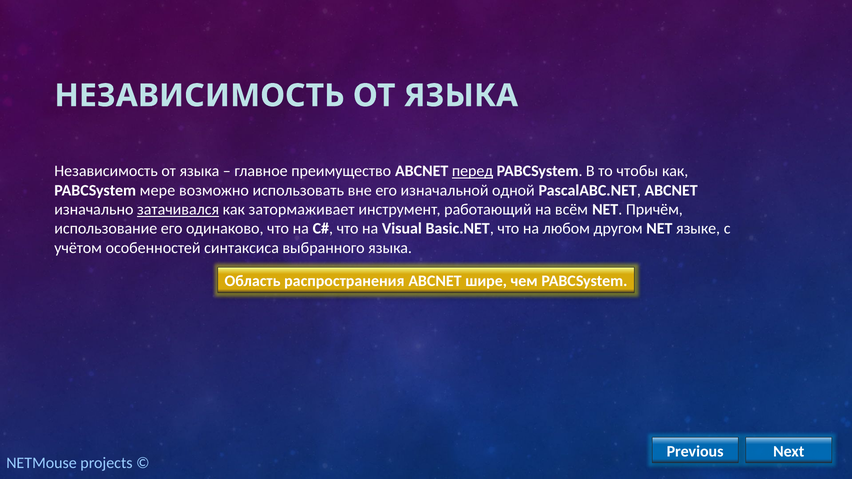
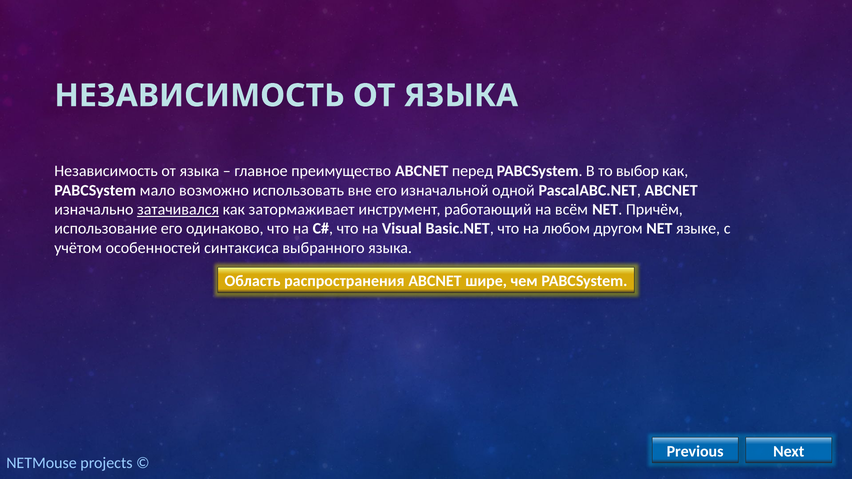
перед underline: present -> none (473, 171)
чтобы: чтобы -> выбор (637, 171)
мере: мере -> мало (157, 190)
